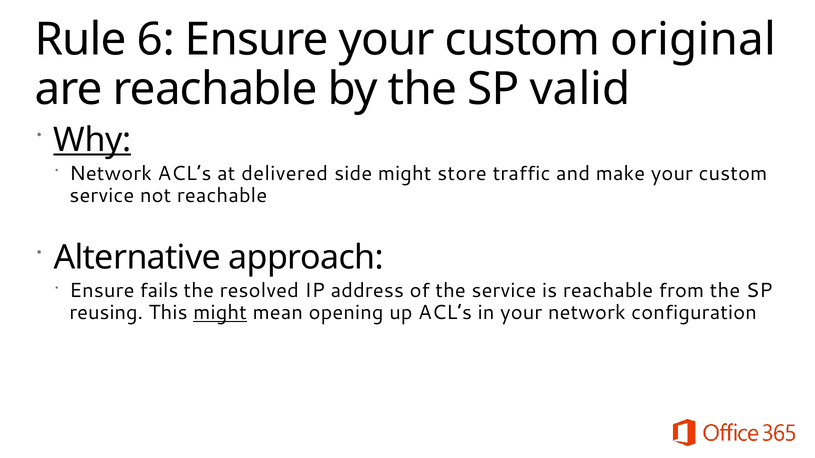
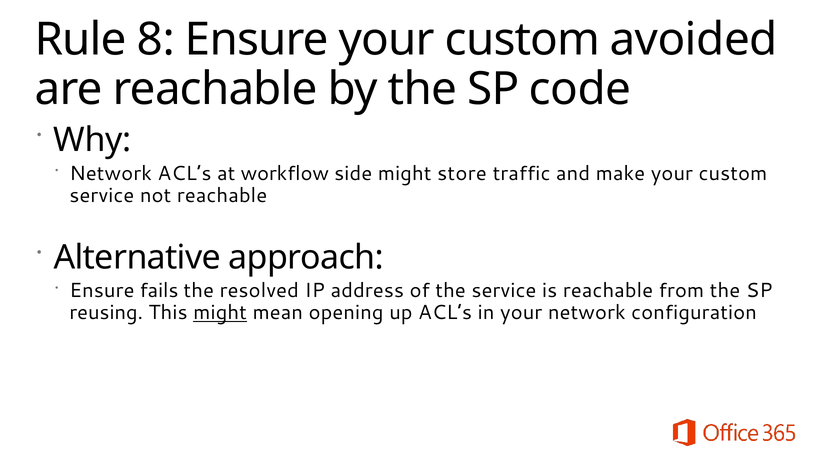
6: 6 -> 8 (156, 40)
original: original -> avoided (694, 40)
valid: valid -> code (580, 89)
Why underline: present -> none (92, 140)
delivered: delivered -> workflow (285, 174)
